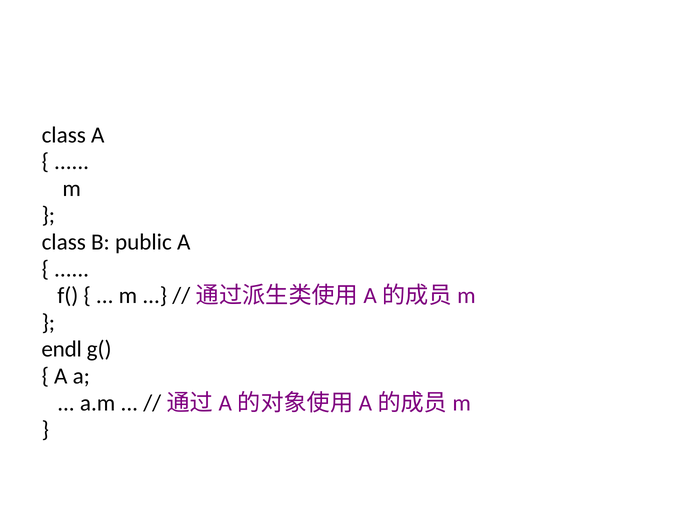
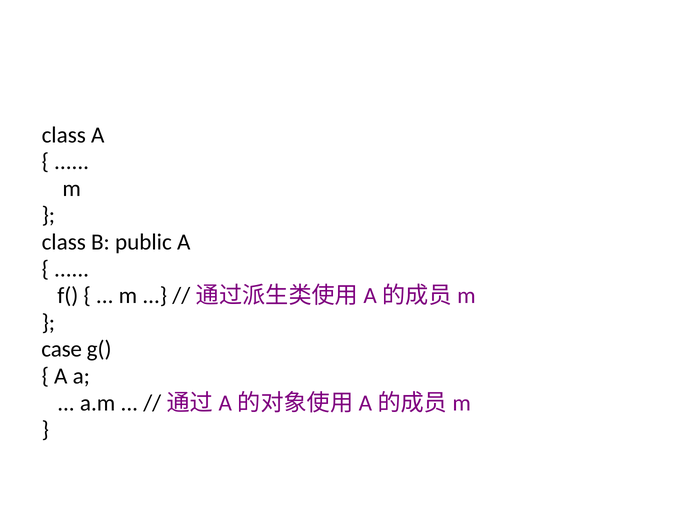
endl: endl -> case (62, 350)
